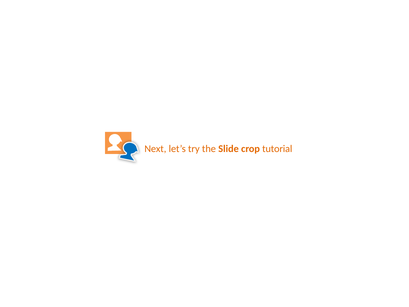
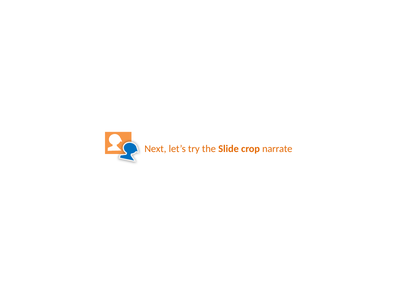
tutorial: tutorial -> narrate (277, 149)
